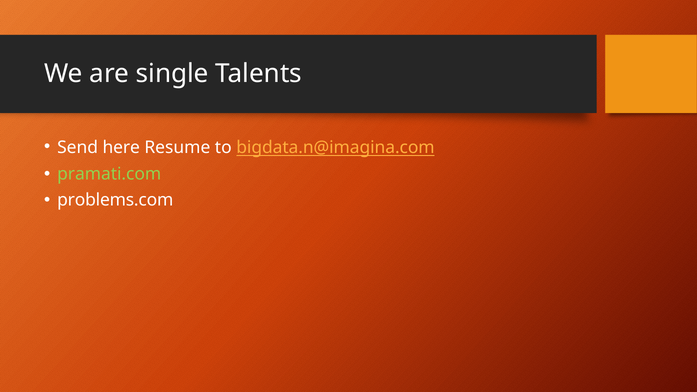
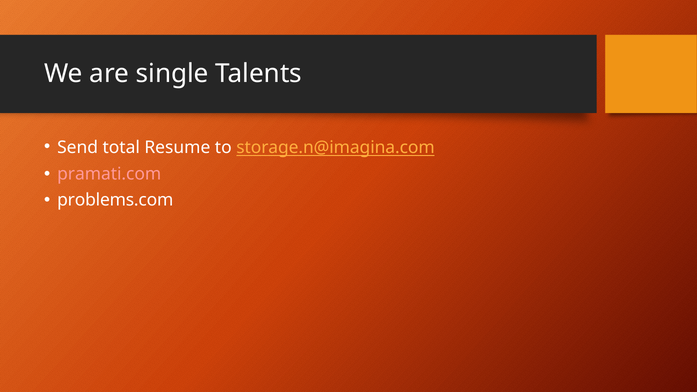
here: here -> total (121, 148)
bigdata.n@imagina.com: bigdata.n@imagina.com -> storage.n@imagina.com (336, 148)
pramati.com colour: light green -> pink (109, 174)
